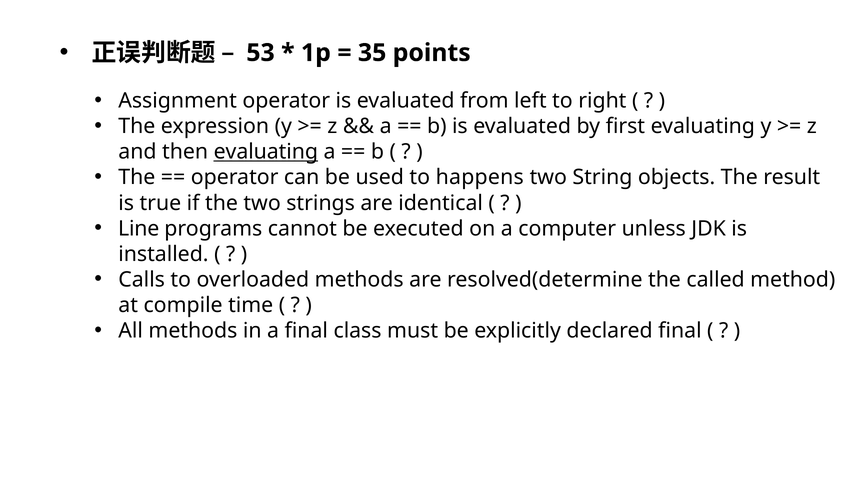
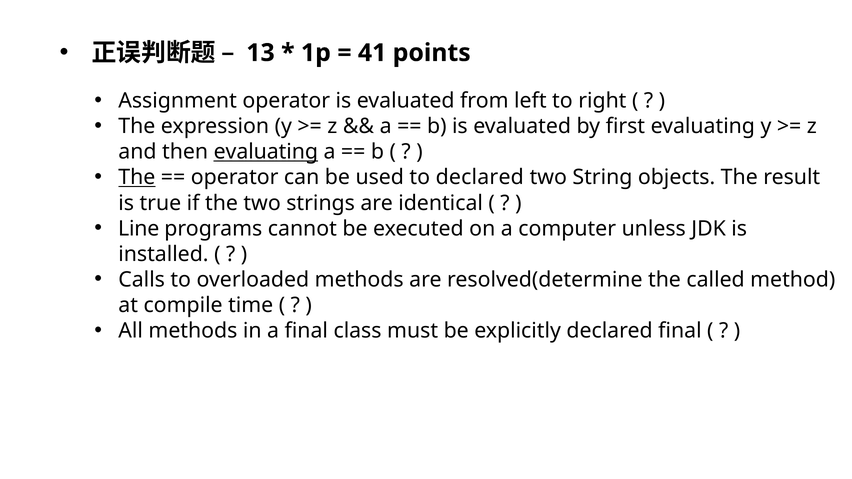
53: 53 -> 13 (261, 53)
35: 35 -> 41 (372, 53)
The underline: none -> present (137, 178)
to happens: happens -> declared (480, 178)
